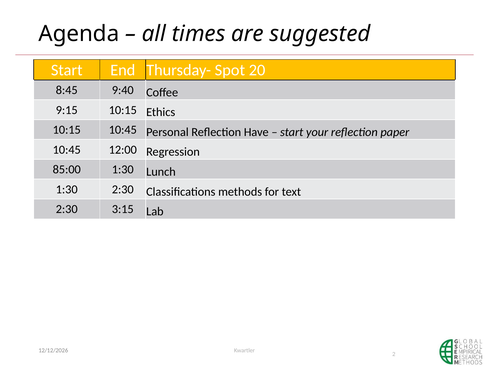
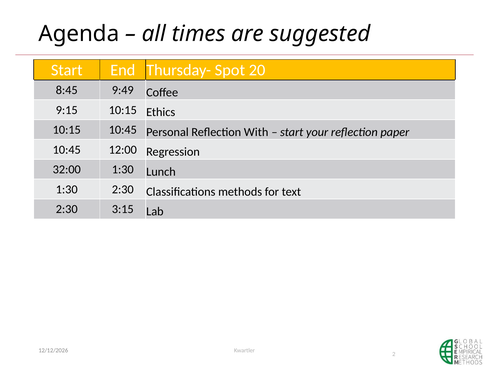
9:40: 9:40 -> 9:49 (123, 90)
Have: Have -> With (256, 132)
85:00: 85:00 -> 32:00 (67, 169)
